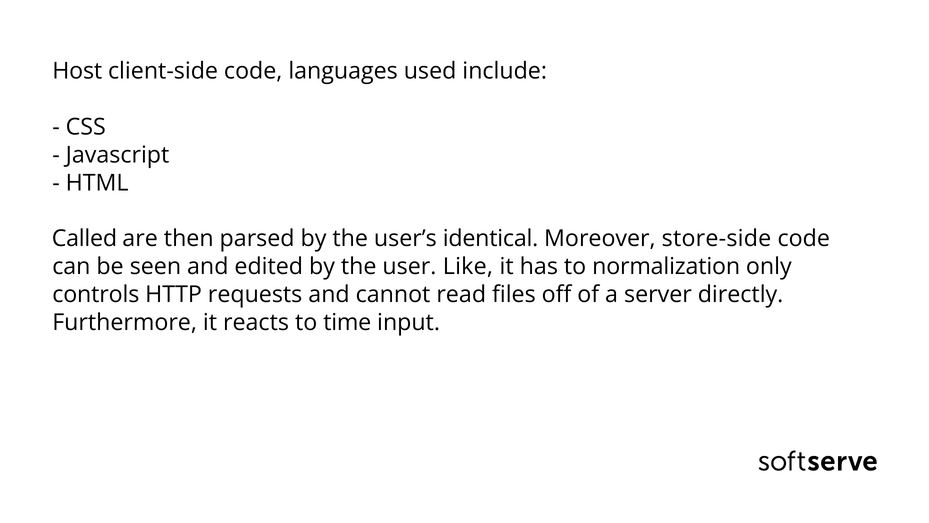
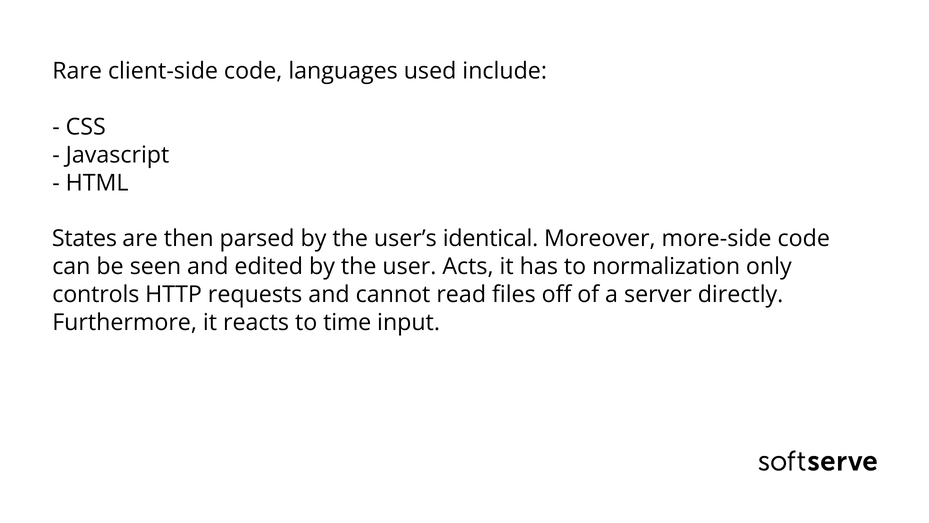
Host: Host -> Rare (77, 71)
Called: Called -> States (84, 238)
store-side: store-side -> more-side (717, 238)
Like: Like -> Acts (468, 266)
